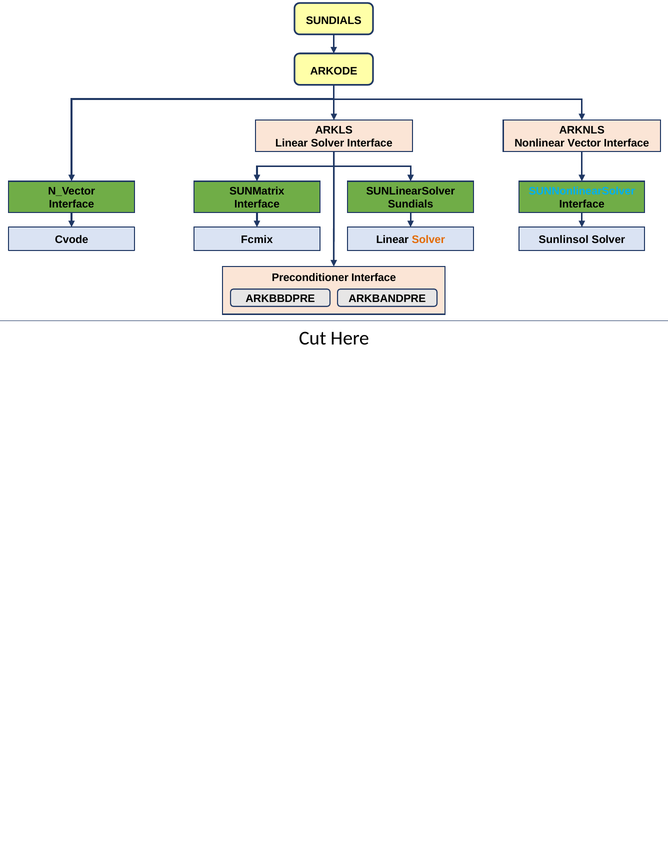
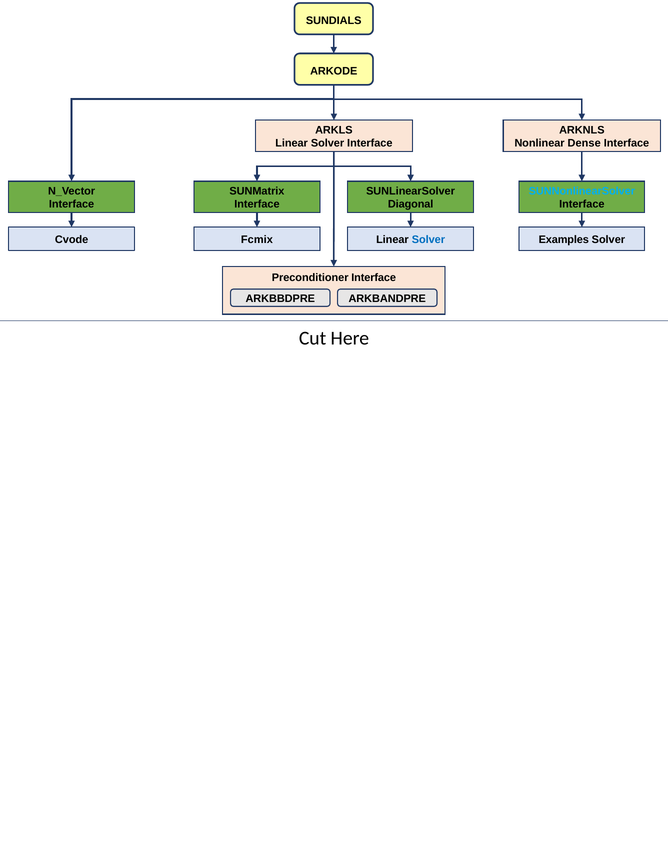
Vector: Vector -> Dense (584, 143)
Sundials: Sundials -> Diagonal (411, 204)
Solver colour: orange -> blue (428, 240)
Sunlinsol: Sunlinsol -> Examples (564, 240)
